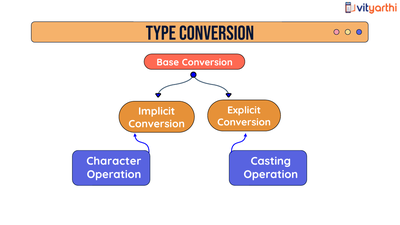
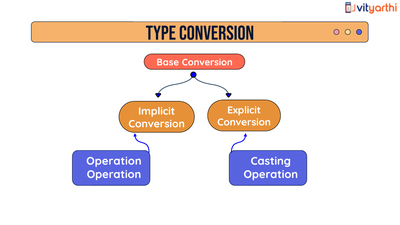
Character: Character -> Operation (114, 161)
